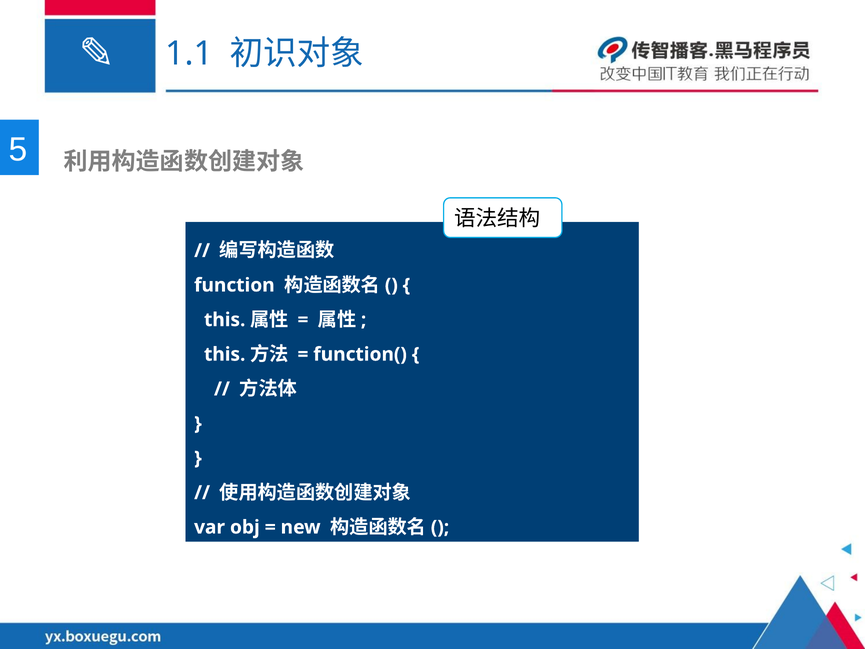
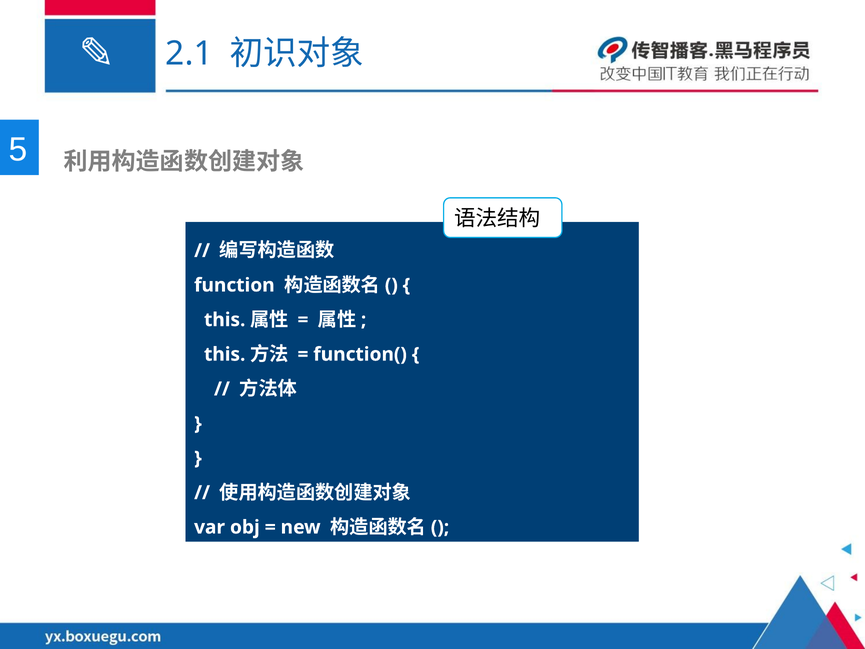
1.1: 1.1 -> 2.1 (189, 54)
